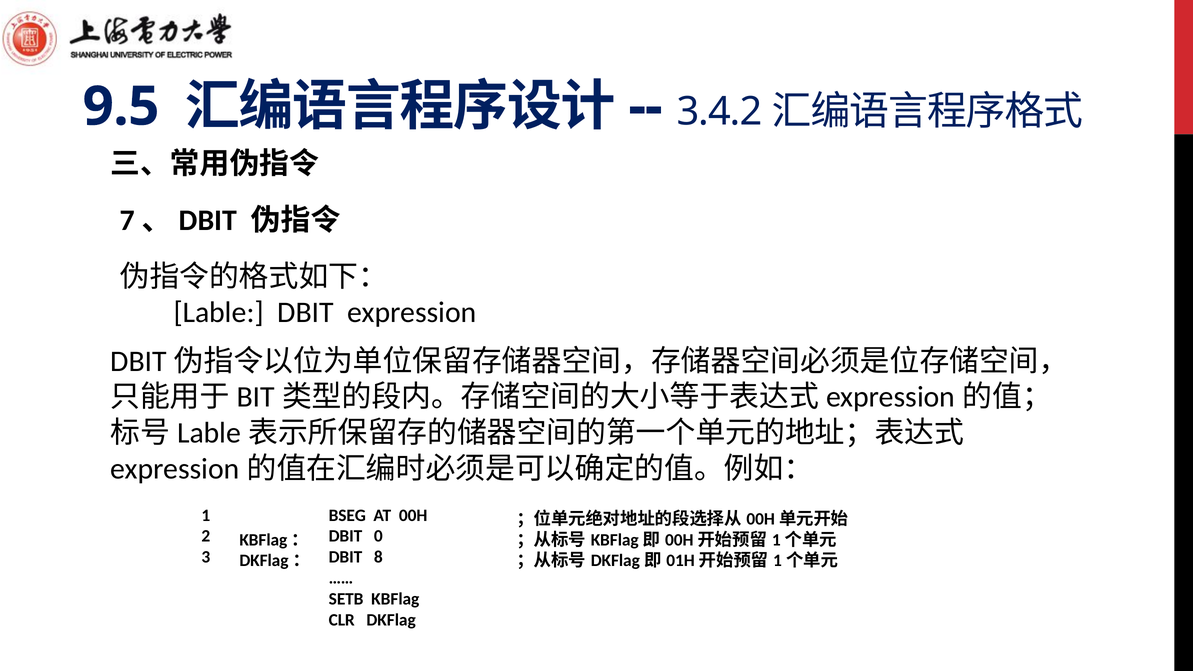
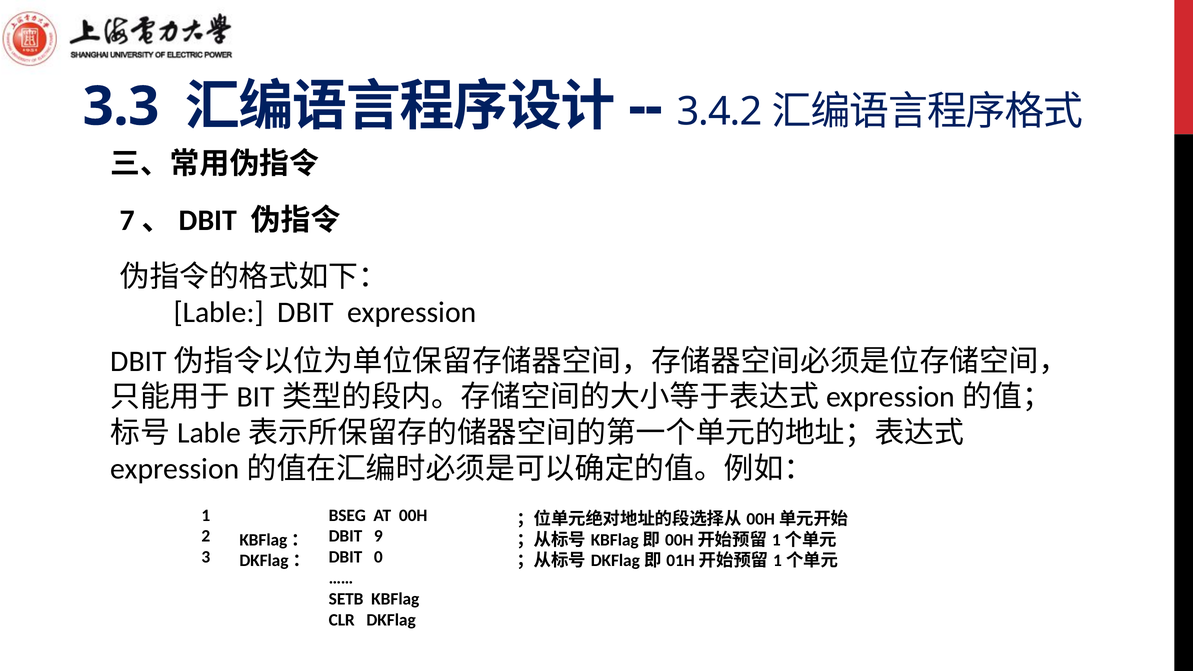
9.5: 9.5 -> 3.3 (121, 107)
0: 0 -> 9 (378, 536)
8: 8 -> 0 (378, 557)
